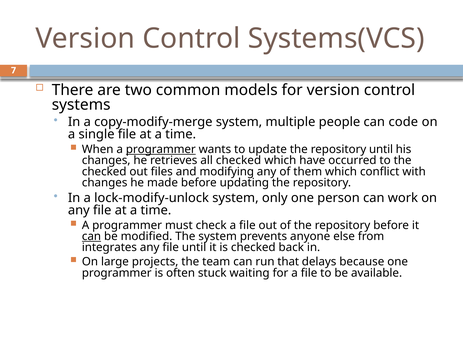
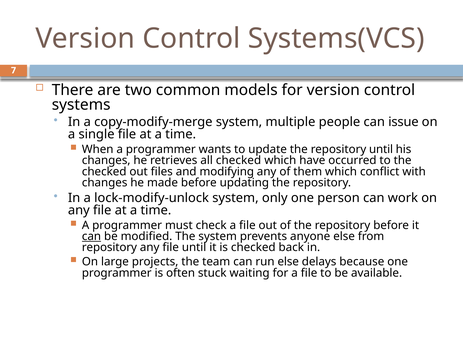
code: code -> issue (403, 122)
programmer underline: present -> none (161, 149)
integrates: integrates -> repository (109, 248)
run that: that -> else (288, 262)
